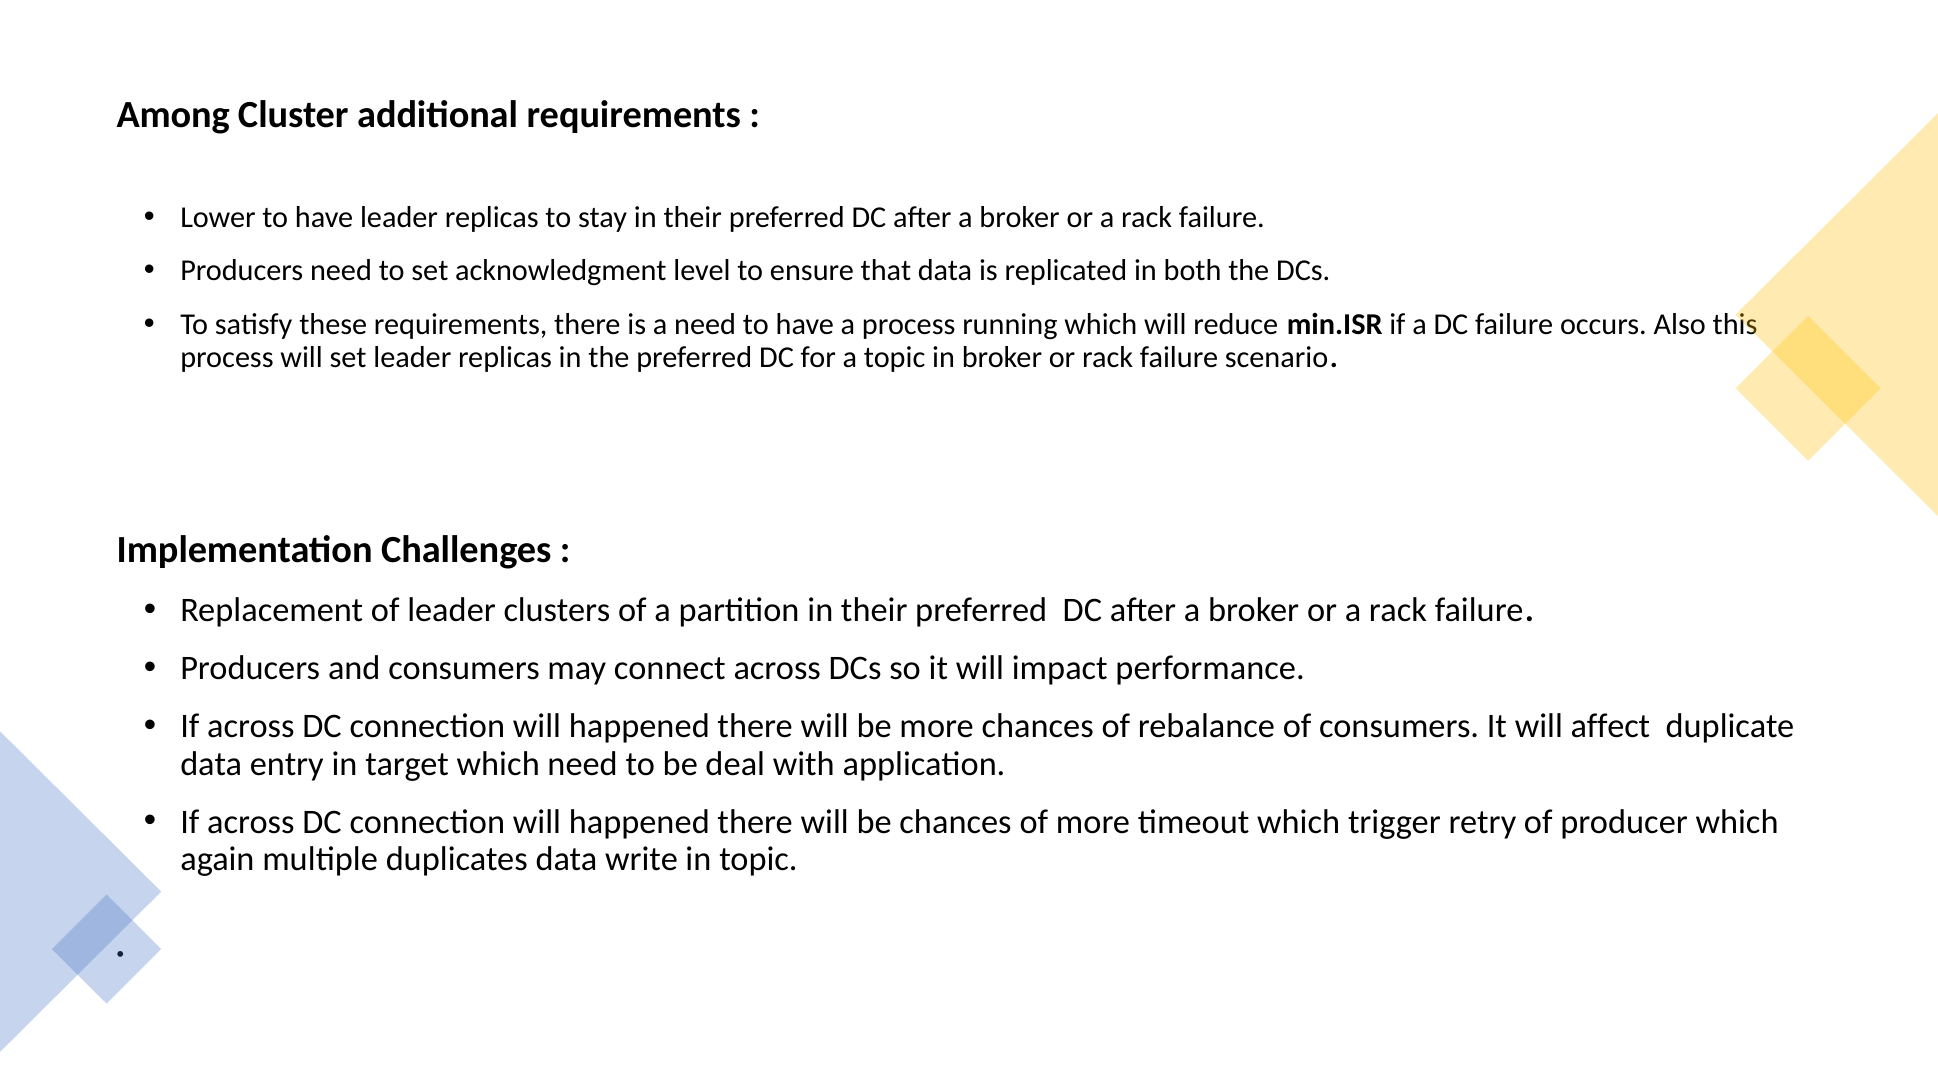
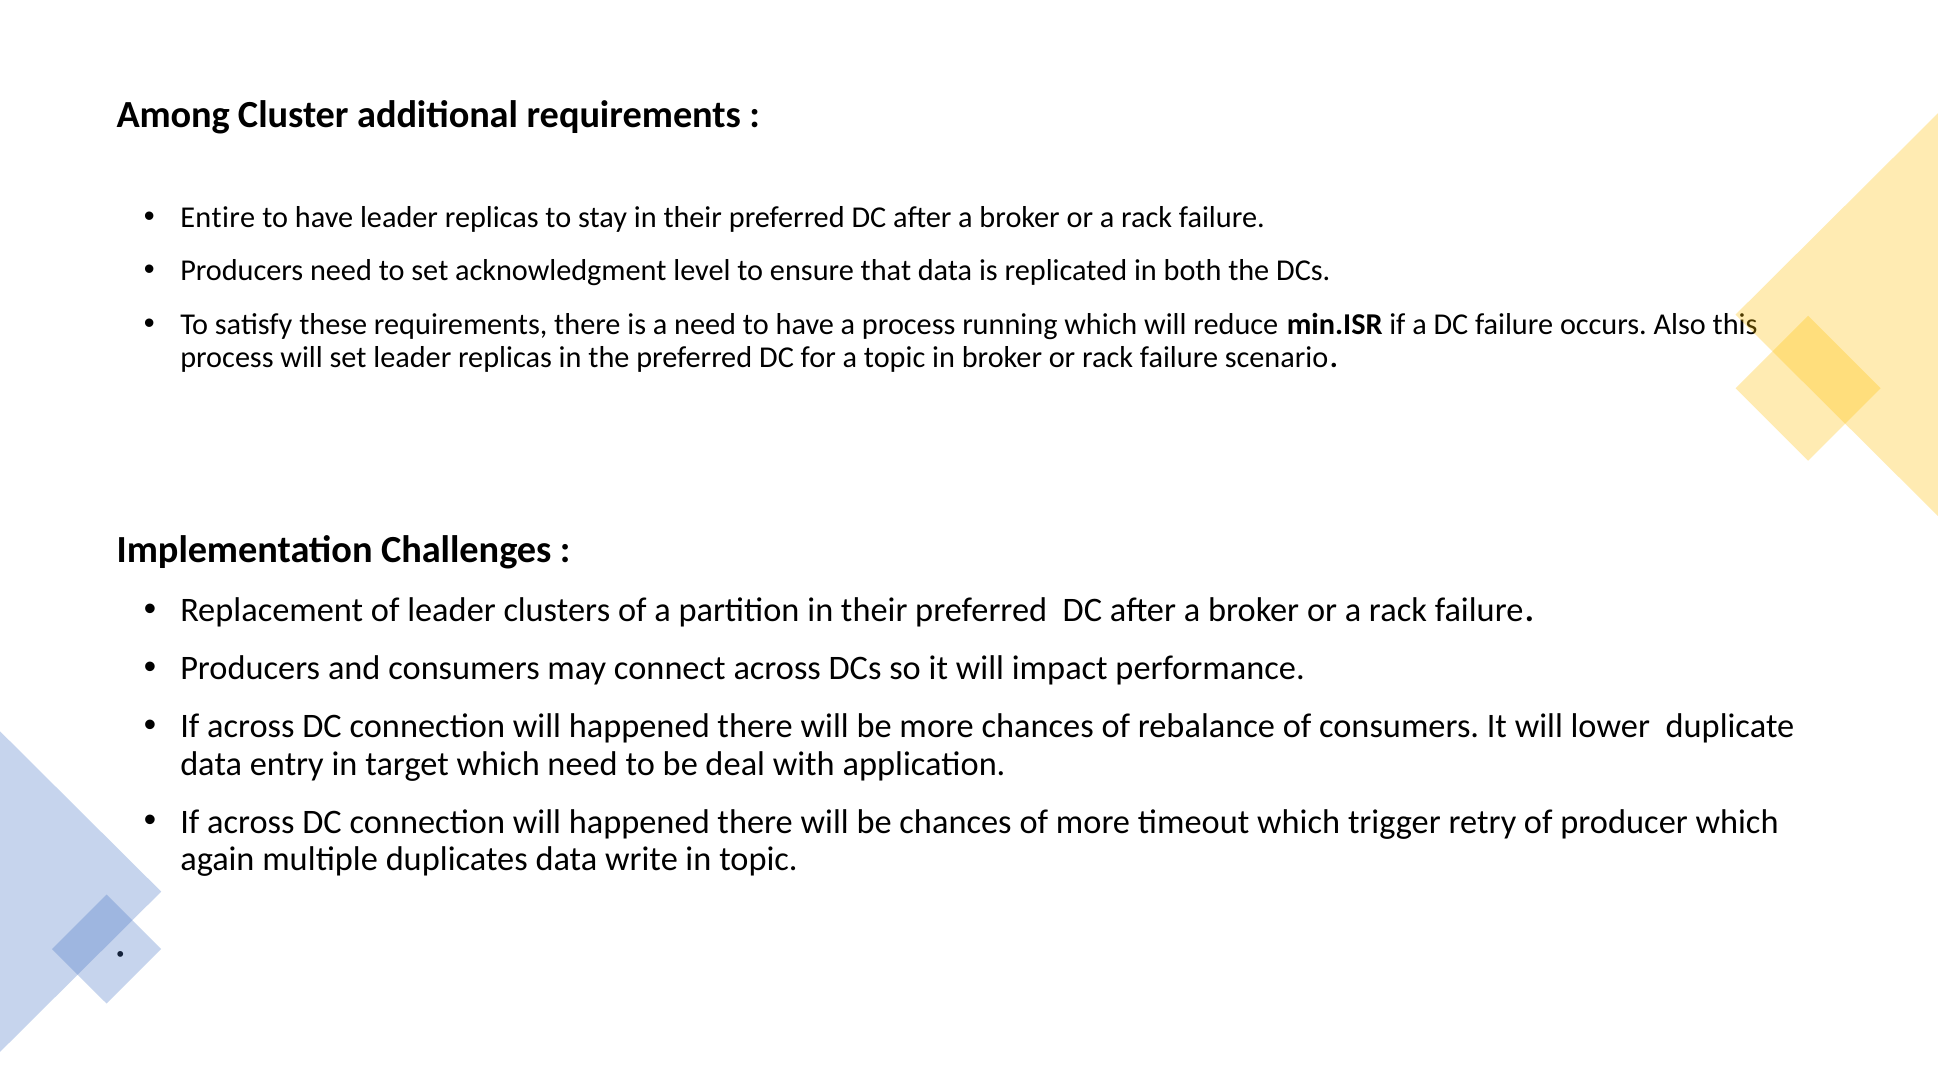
Lower: Lower -> Entire (218, 217)
affect: affect -> lower (1610, 726)
